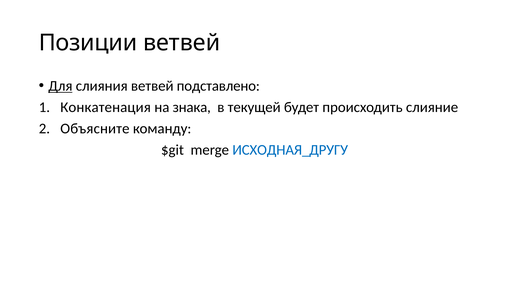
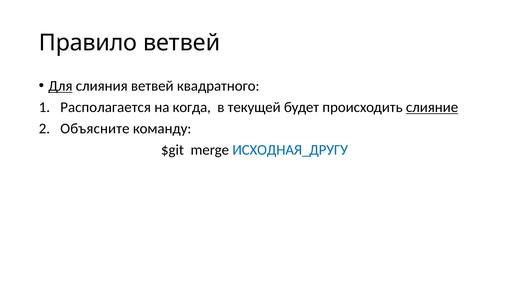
Позиции: Позиции -> Правило (88, 43)
подставлено: подставлено -> квадратного (218, 86)
Конкатенация: Конкатенация -> Располагается (106, 107)
знака: знака -> когда (192, 107)
слияние underline: none -> present (432, 107)
